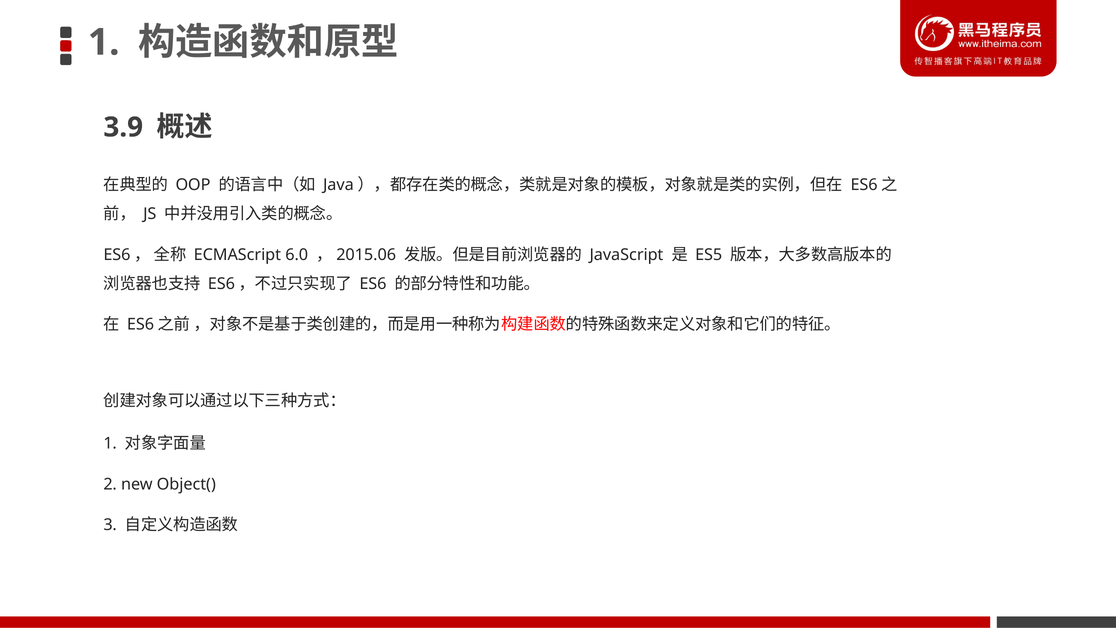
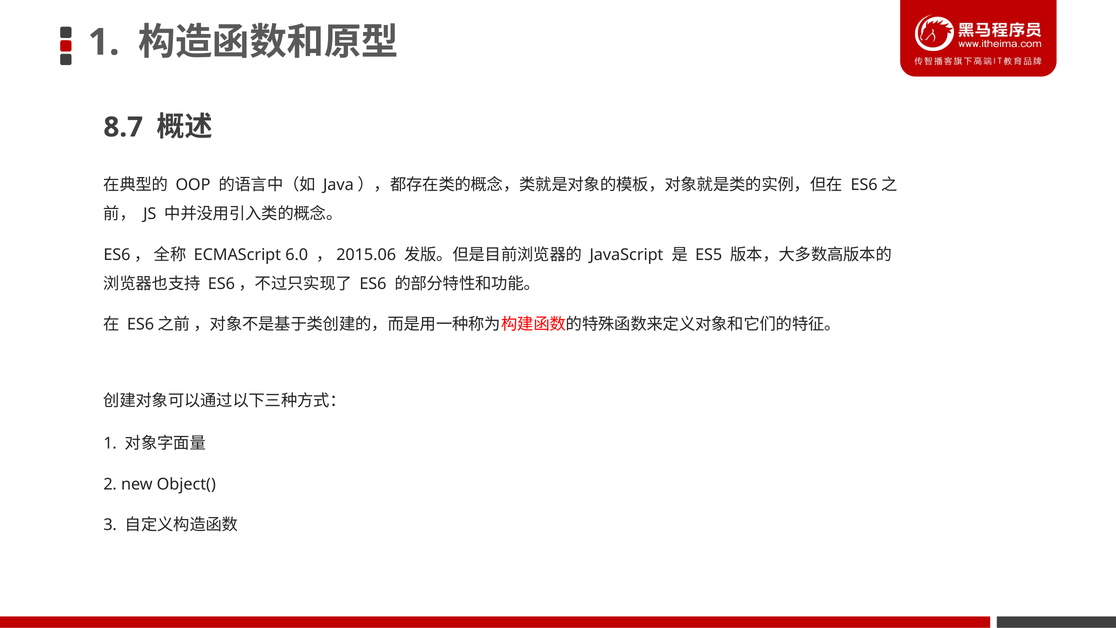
3.9: 3.9 -> 8.7 (123, 127)
